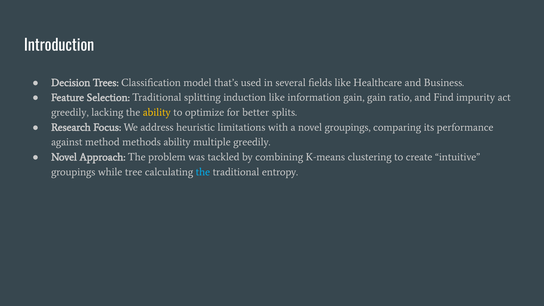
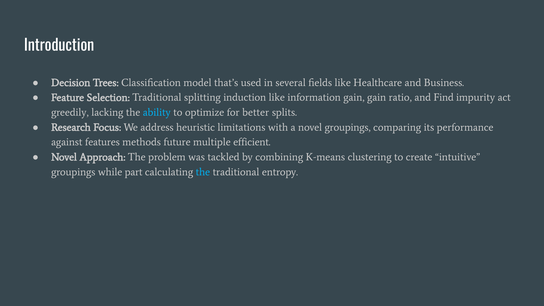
ability colour: yellow -> light blue (157, 112)
method: method -> features (102, 142)
methods ability: ability -> future (177, 142)
multiple greedily: greedily -> efficient (252, 142)
tree: tree -> part (134, 172)
